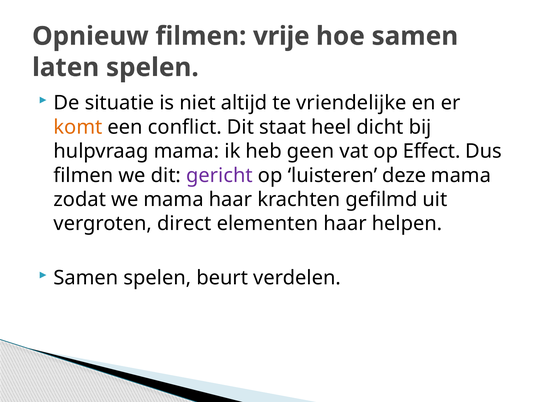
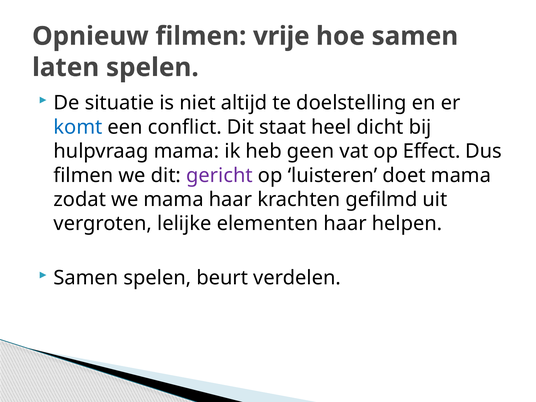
vriendelijke: vriendelijke -> doelstelling (351, 103)
komt colour: orange -> blue (78, 127)
deze: deze -> doet (404, 175)
direct: direct -> lelijke (184, 224)
